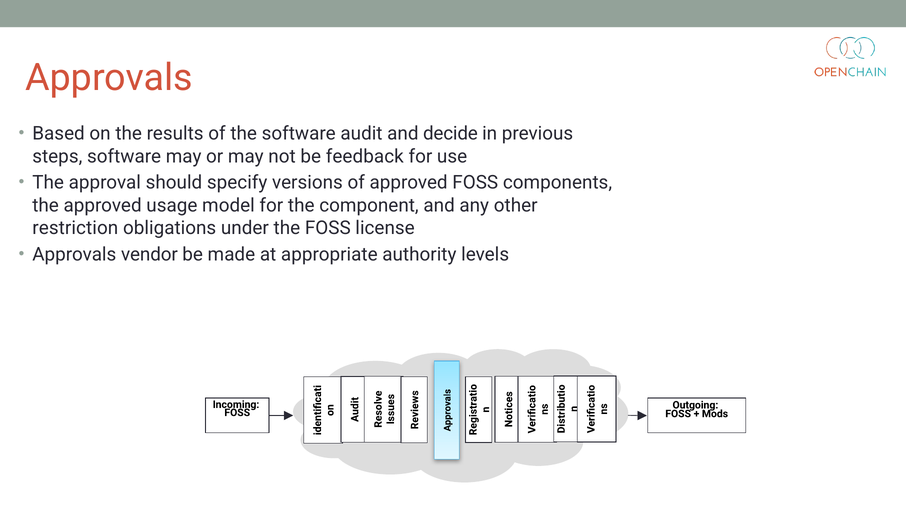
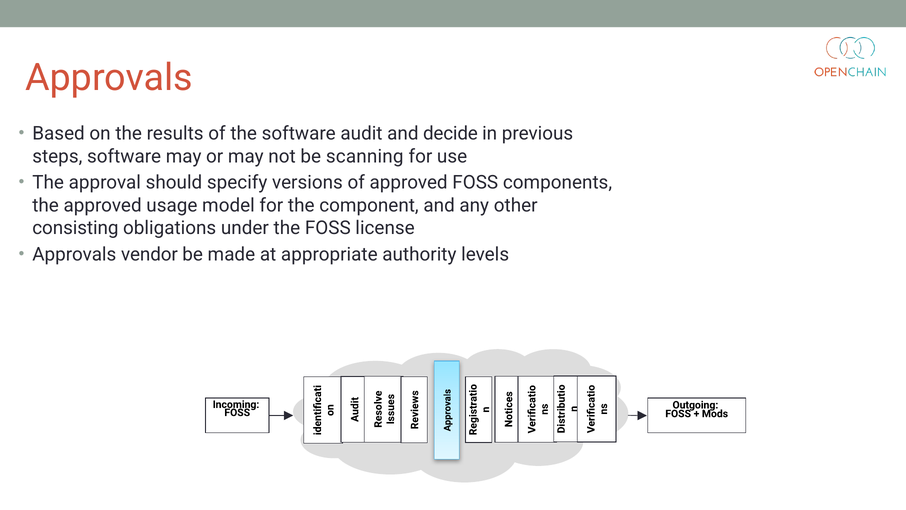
feedback: feedback -> scanning (365, 156)
restriction: restriction -> consisting (75, 228)
